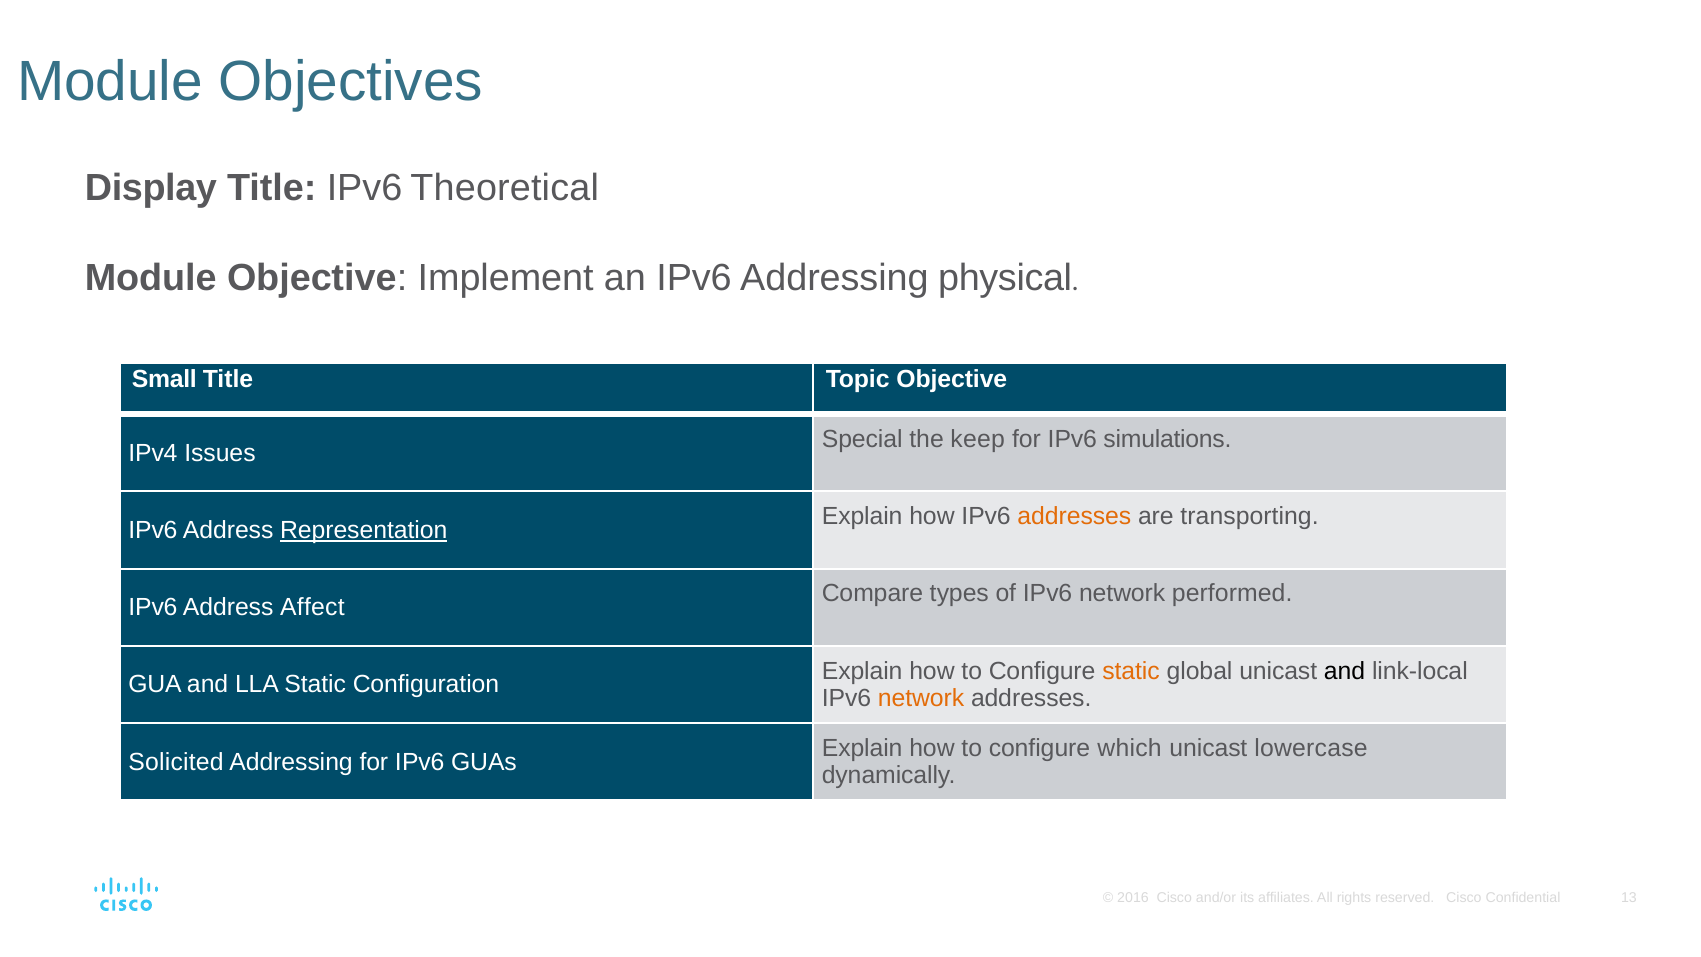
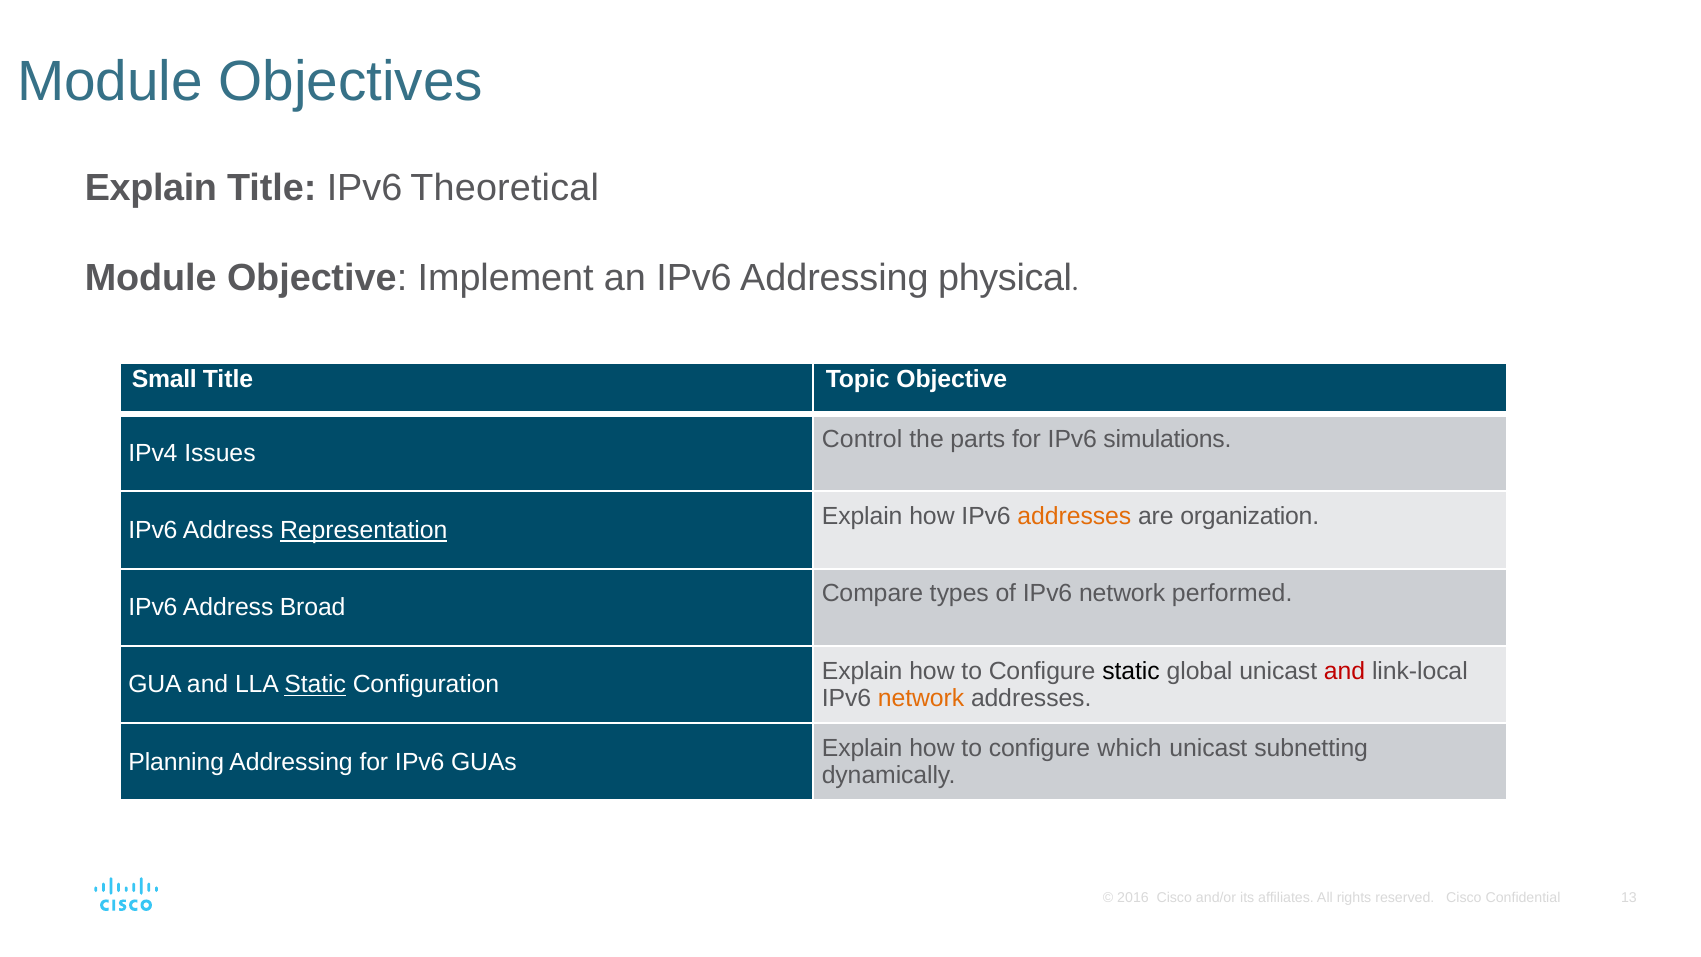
Display: Display -> Explain (151, 188)
Special: Special -> Control (862, 439)
keep: keep -> parts (978, 439)
transporting: transporting -> organization (1250, 516)
Affect: Affect -> Broad (313, 607)
static colour: orange -> black (1131, 671)
and colour: black -> red (1345, 671)
Static underline: none -> present (315, 685)
lowercase: lowercase -> subnetting (1311, 748)
Solicited: Solicited -> Planning (176, 762)
